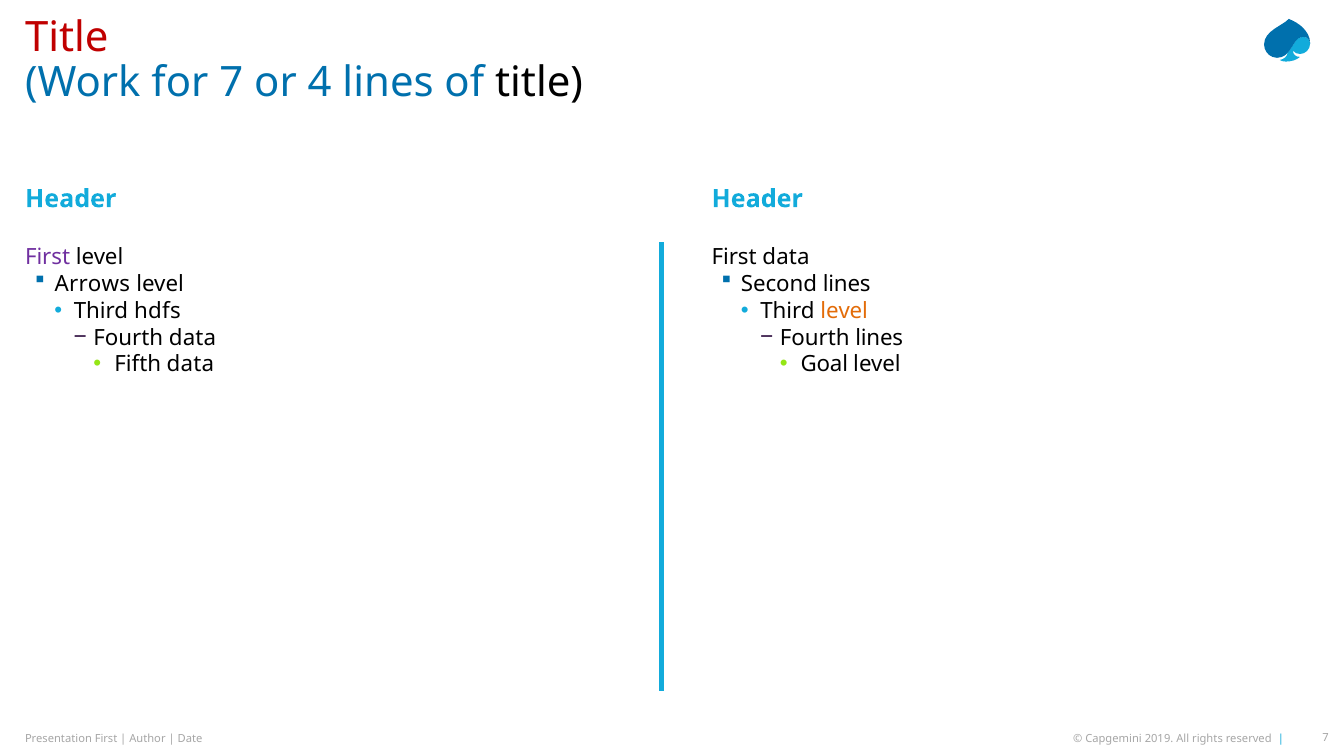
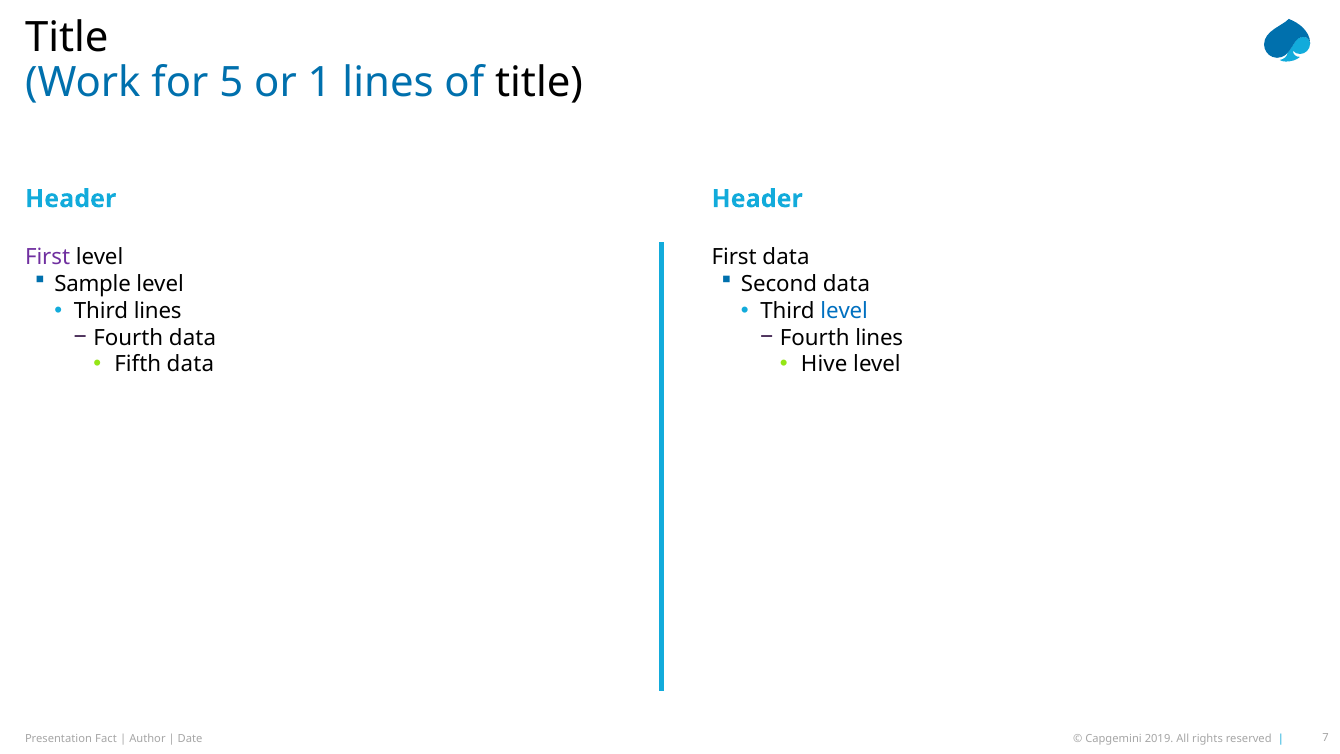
Title colour: red -> black (67, 38)
for 7: 7 -> 5 (231, 83)
4: 4 -> 1 (320, 83)
Arrows: Arrows -> Sample (93, 284)
Second lines: lines -> data (846, 284)
Third hdfs: hdfs -> lines (158, 311)
level colour: orange -> blue (844, 311)
Goal: Goal -> Hive (824, 364)
First: First -> Fact (106, 738)
